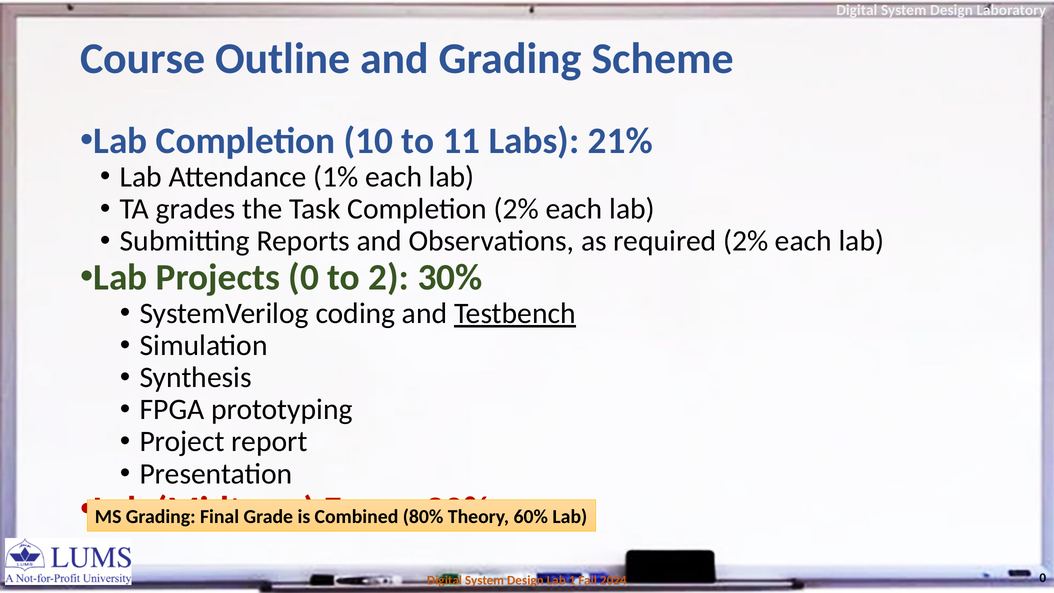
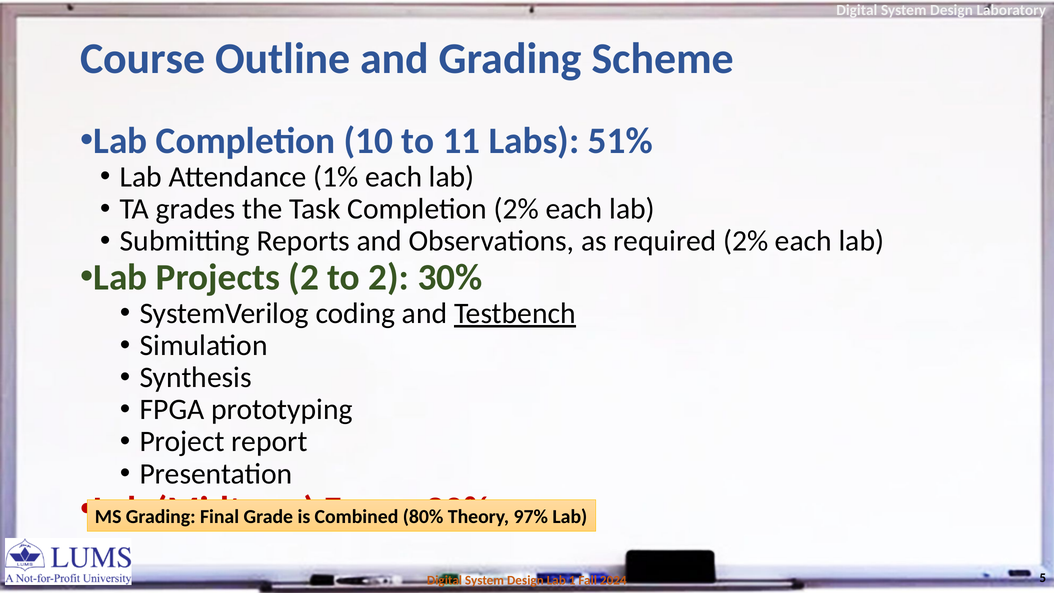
21%: 21% -> 51% (620, 141)
Projects 0: 0 -> 2 (304, 277)
60%: 60% -> 97% (531, 517)
2024 0: 0 -> 5 (1043, 578)
